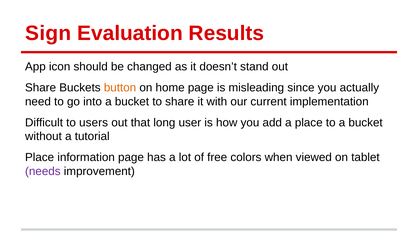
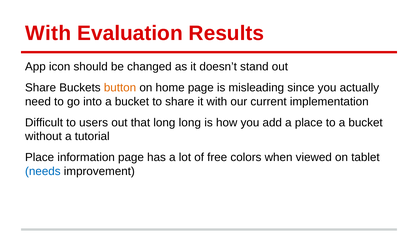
Sign: Sign -> With (48, 33)
long user: user -> long (190, 123)
needs colour: purple -> blue (43, 171)
